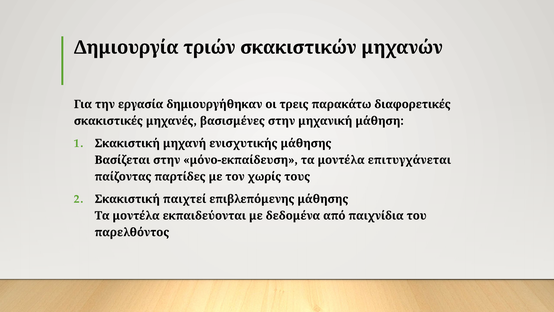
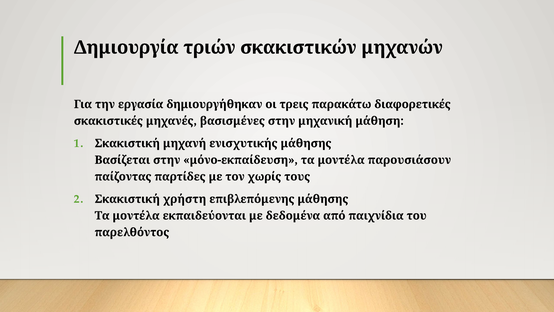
επιτυγχάνεται: επιτυγχάνεται -> παρουσιάσουν (409, 160)
παιχτεί: παιχτεί -> χρήστη (185, 199)
